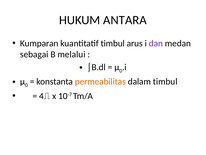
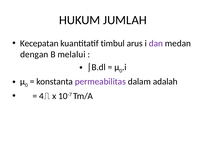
ANTARA: ANTARA -> JUMLAH (125, 20)
Kumparan: Kumparan -> Kecepatan (39, 43)
sebagai: sebagai -> dengan (34, 54)
permeabilitas colour: orange -> purple (100, 81)
dalam timbul: timbul -> adalah (165, 81)
